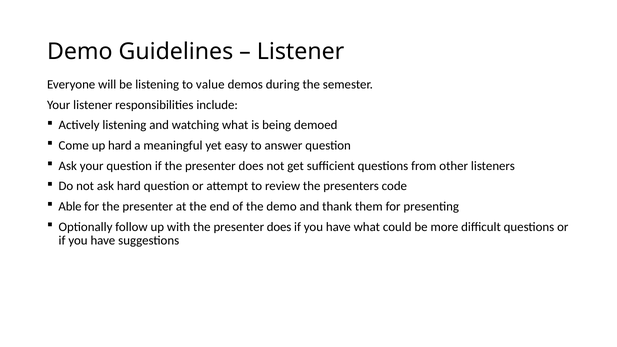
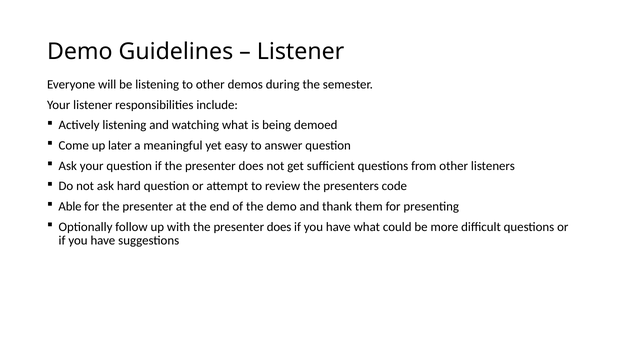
to value: value -> other (210, 85)
up hard: hard -> later (120, 146)
